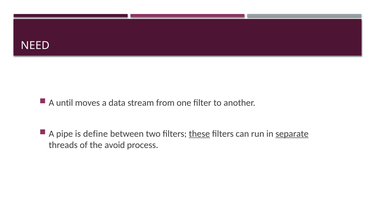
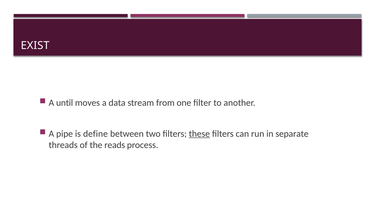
NEED: NEED -> EXIST (35, 46)
separate underline: present -> none (292, 134)
avoid: avoid -> reads (115, 145)
